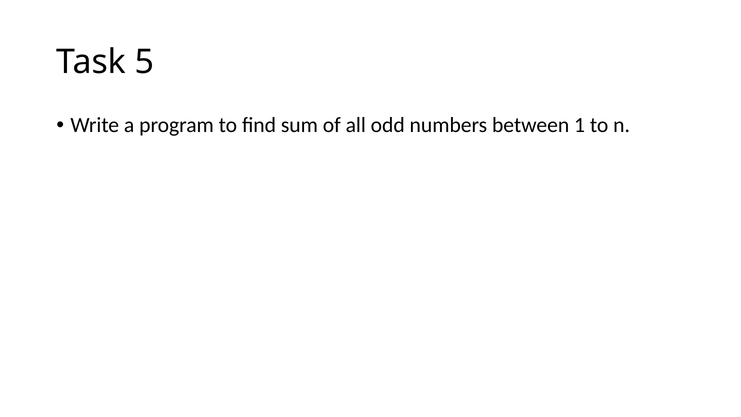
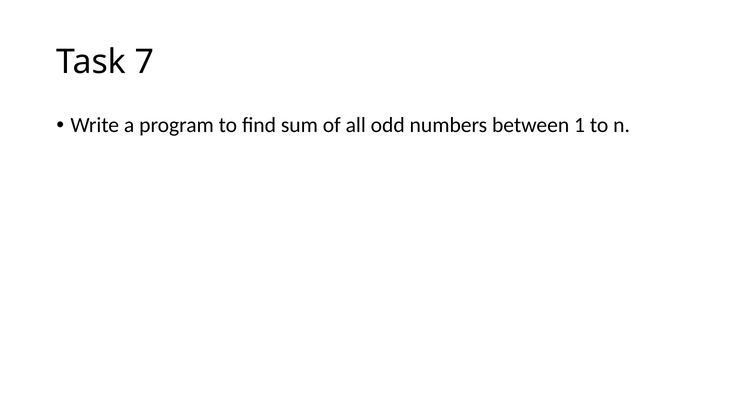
5: 5 -> 7 (145, 62)
